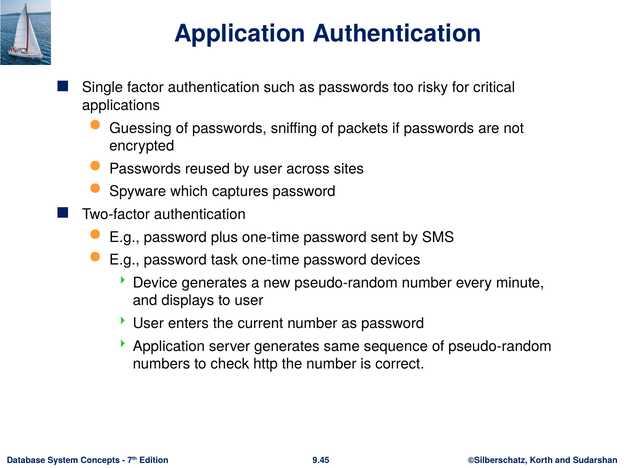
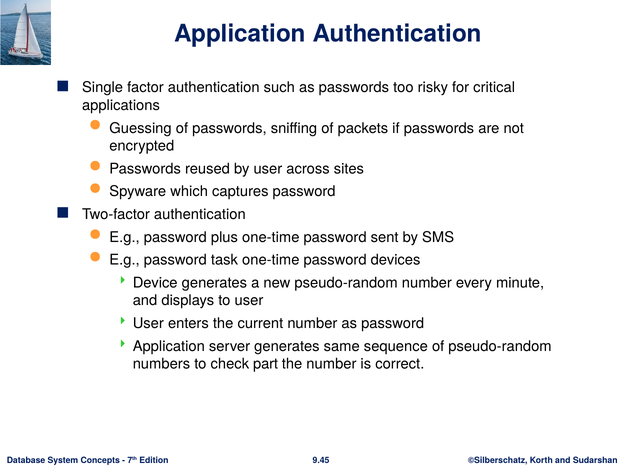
http: http -> part (266, 364)
